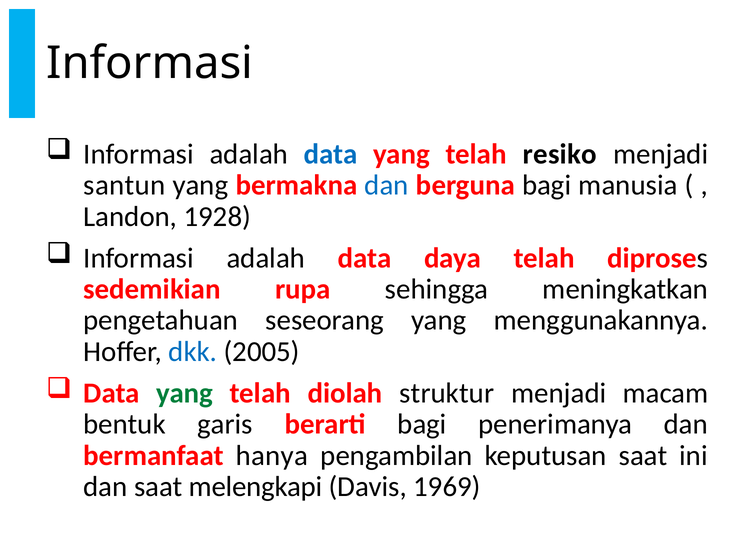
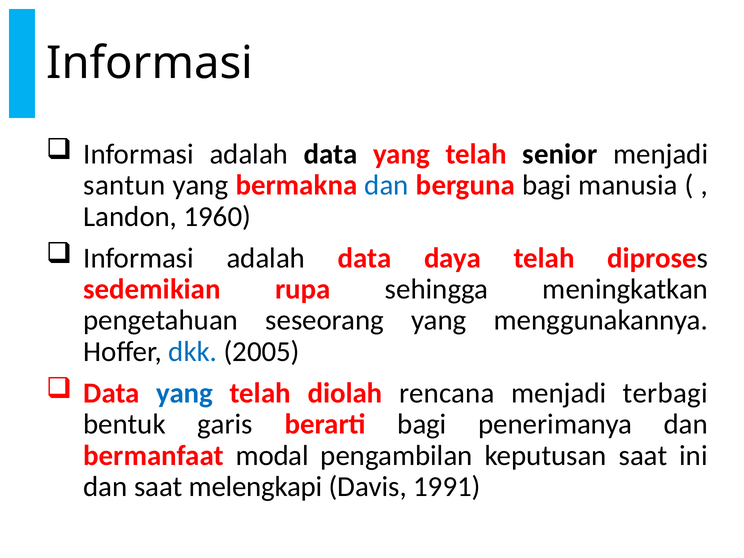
data colour: blue -> black (331, 154)
resiko: resiko -> senior (560, 154)
1928: 1928 -> 1960 (217, 216)
yang colour: green -> blue (185, 393)
struktur: struktur -> rencana (447, 393)
macam: macam -> terbagi (665, 393)
hanya: hanya -> modal (272, 456)
1969: 1969 -> 1991 (447, 487)
